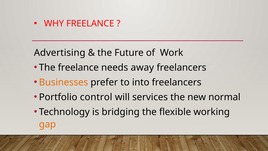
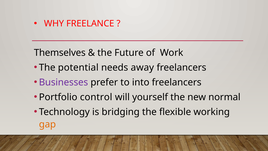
Advertising: Advertising -> Themselves (60, 53)
The freelance: freelance -> potential (78, 67)
Businesses colour: orange -> purple (64, 82)
services: services -> yourself (150, 97)
